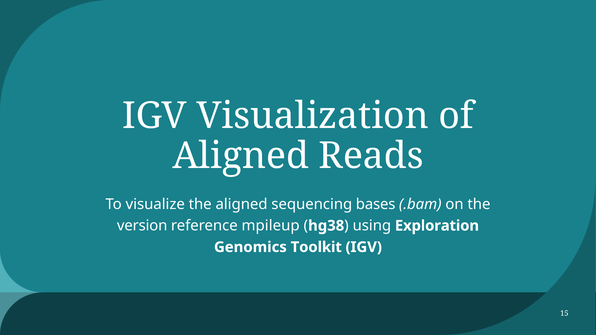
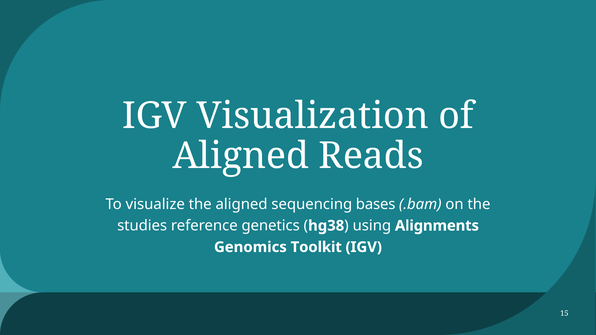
version: version -> studies (142, 226)
mpileup: mpileup -> genetics (271, 226)
Exploration: Exploration -> Alignments (437, 226)
